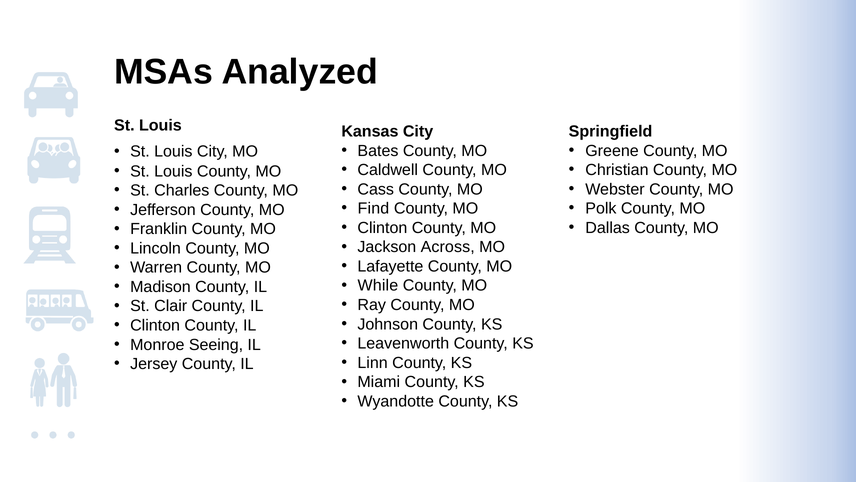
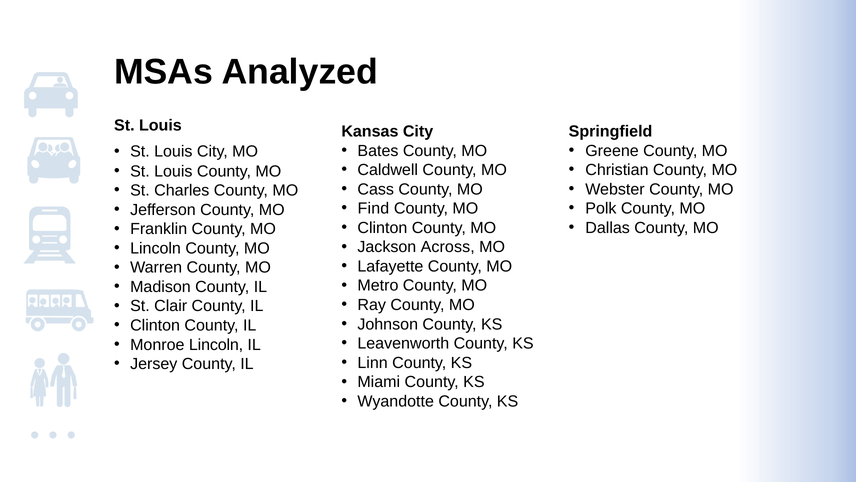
While: While -> Metro (378, 285)
Monroe Seeing: Seeing -> Lincoln (216, 344)
